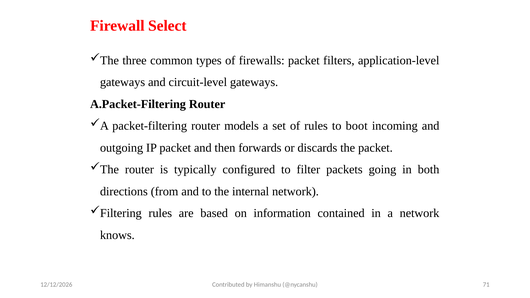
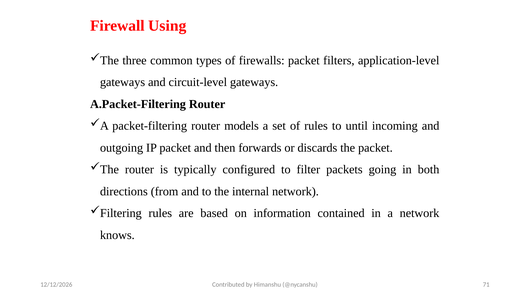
Select: Select -> Using (167, 26)
boot: boot -> until (357, 126)
